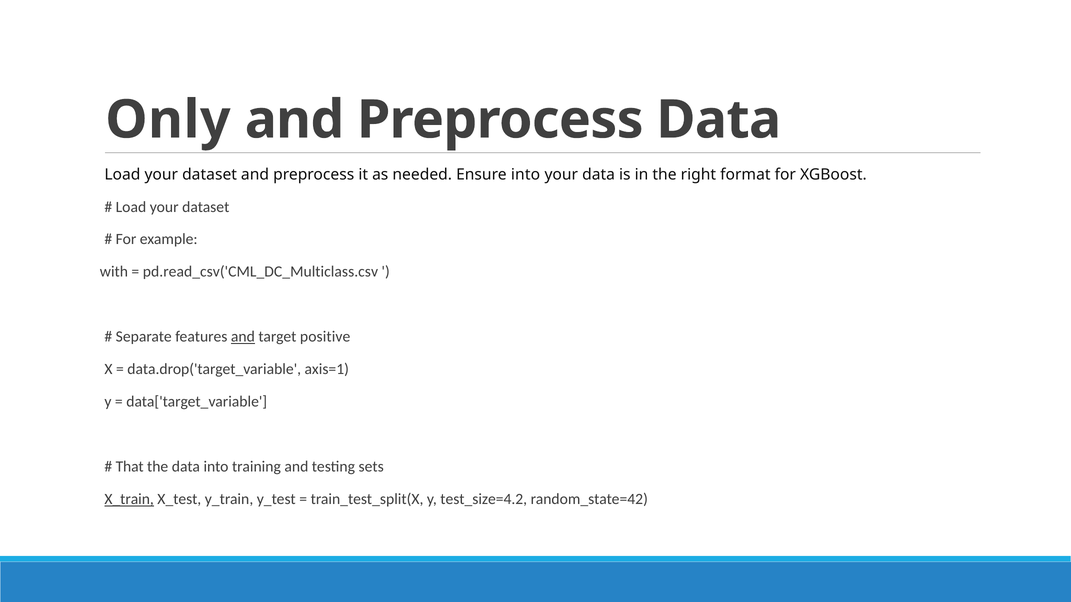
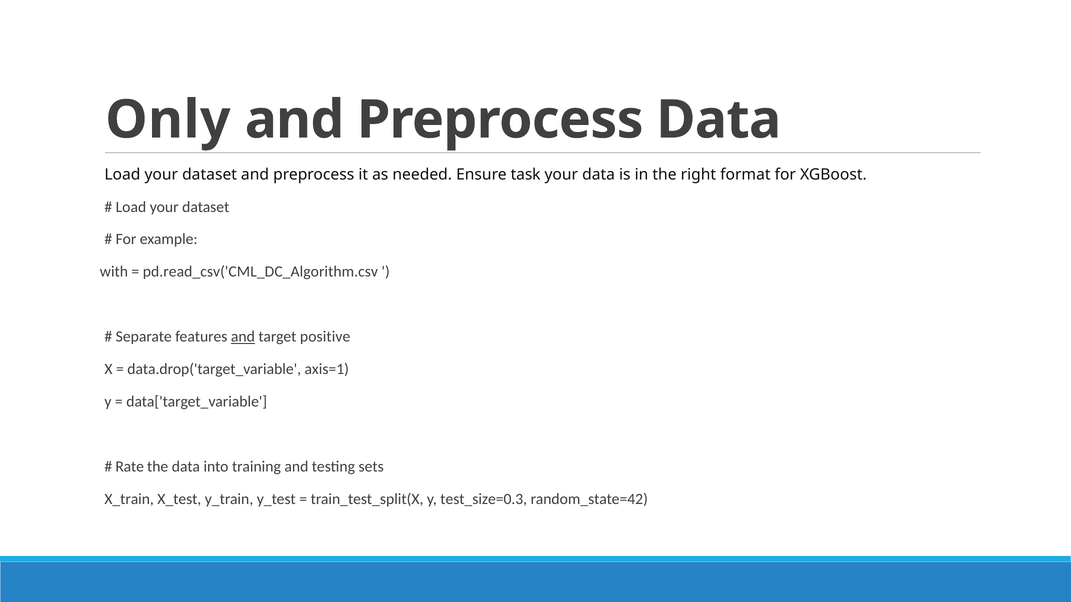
Ensure into: into -> task (526, 174)
pd.read_csv('CML_DC_Multiclass.csv: pd.read_csv('CML_DC_Multiclass.csv -> pd.read_csv('CML_DC_Algorithm.csv (260, 272)
That: That -> Rate (130, 467)
X_train underline: present -> none (129, 500)
test_size=4.2: test_size=4.2 -> test_size=0.3 (484, 500)
